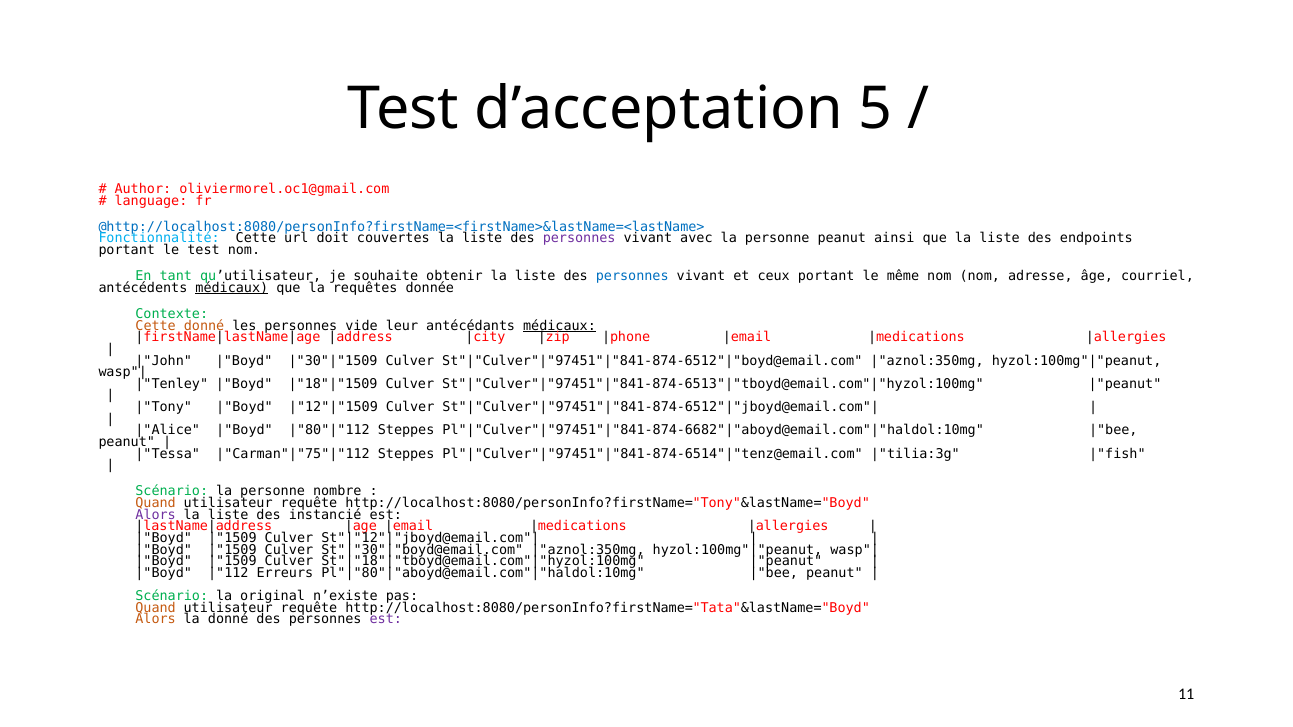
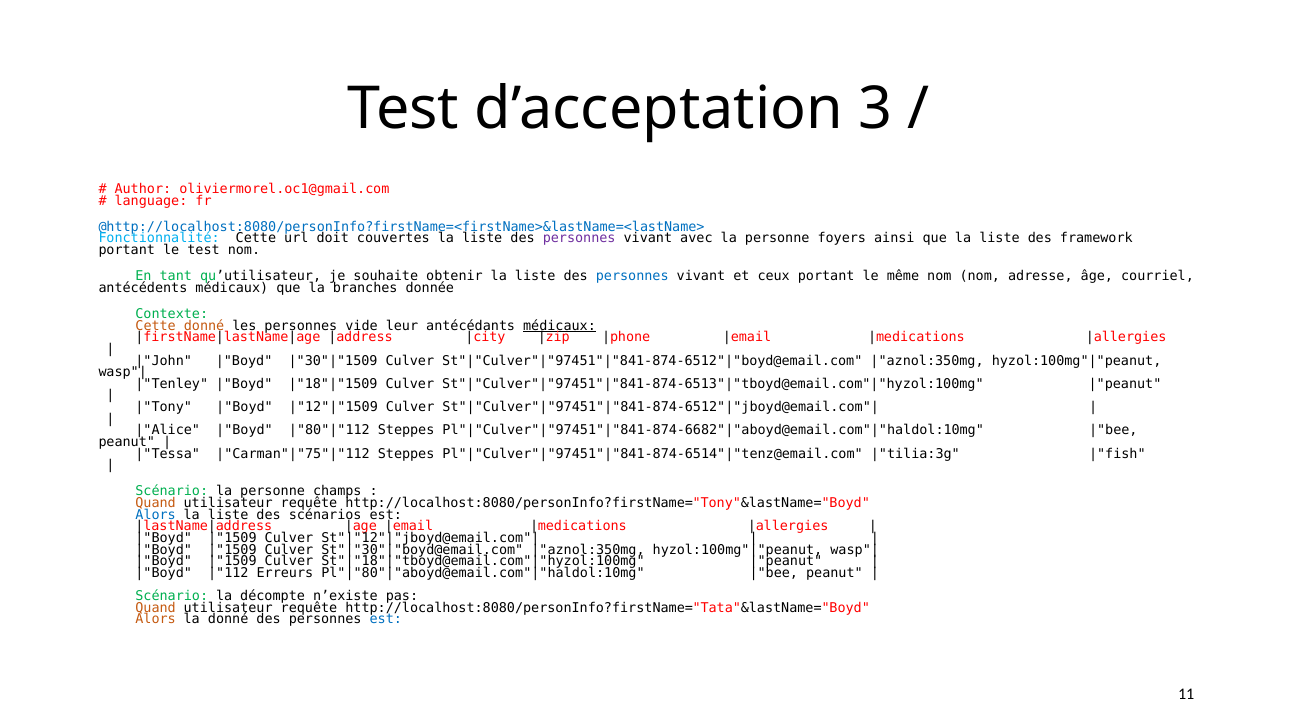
5: 5 -> 3 (875, 109)
personne peanut: peanut -> foyers (842, 238)
endpoints: endpoints -> framework (1096, 238)
médicaux underline: present -> none (232, 288)
requêtes: requêtes -> branches (365, 288)
nombre: nombre -> champs (337, 492)
Alors colour: purple -> blue (156, 515)
instancié: instancié -> scénarios (325, 515)
original: original -> décompte (273, 597)
est colour: purple -> blue (386, 620)
